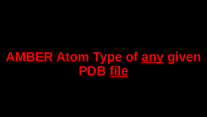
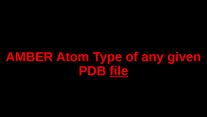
any underline: present -> none (153, 57)
